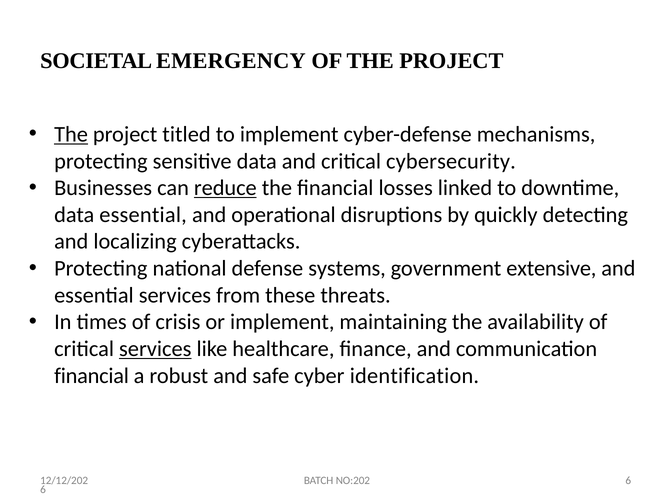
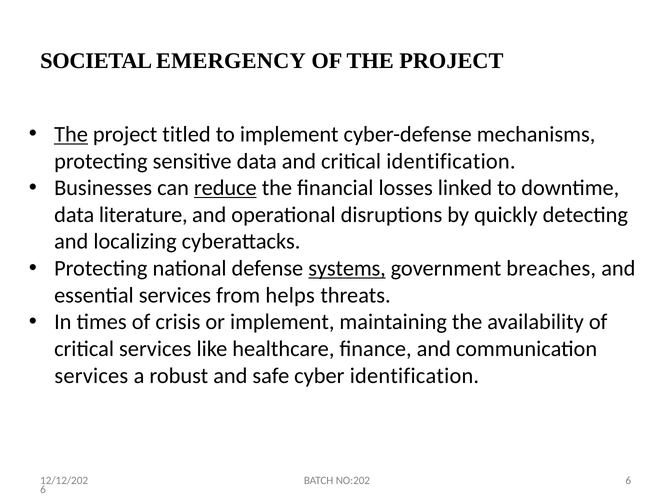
critical cybersecurity: cybersecurity -> identification (451, 161)
data essential: essential -> literature (143, 215)
systems underline: none -> present (347, 269)
extensive: extensive -> breaches (551, 269)
these: these -> helps (290, 295)
services underline: present -> none (155, 349)
financial: financial -> services (91, 376)
